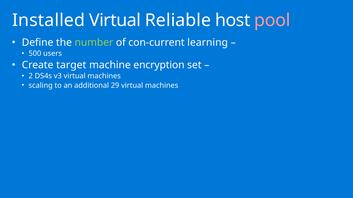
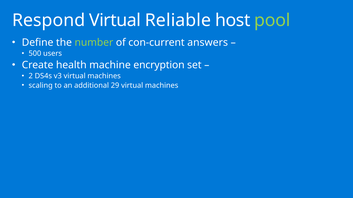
Installed: Installed -> Respond (49, 20)
pool colour: pink -> light green (272, 20)
learning: learning -> answers (208, 43)
target: target -> health (71, 65)
